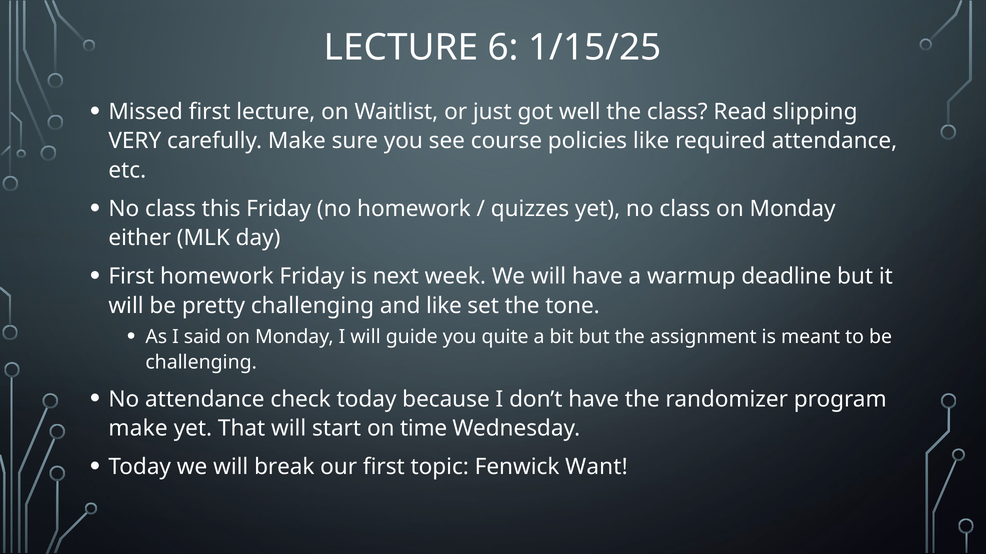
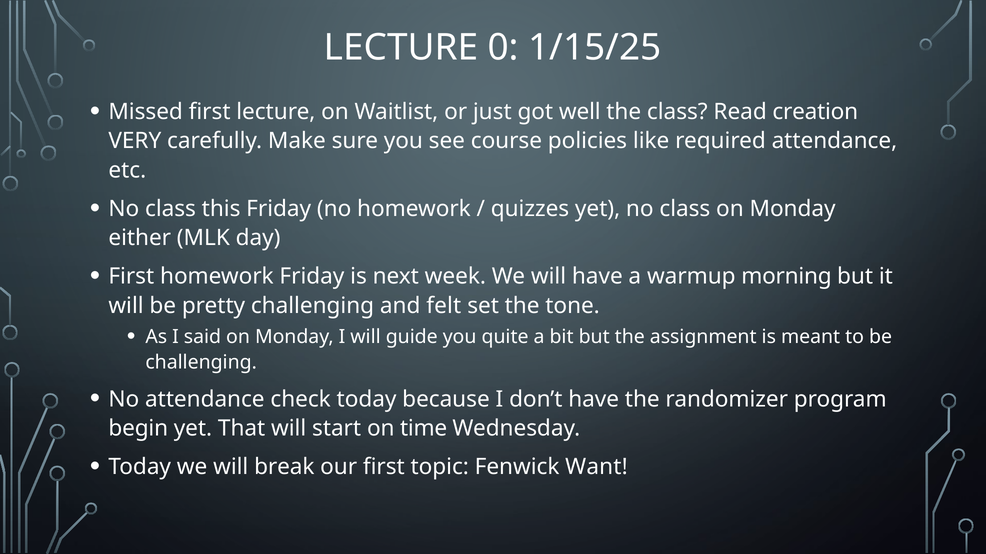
6: 6 -> 0 (503, 48)
slipping: slipping -> creation (815, 112)
deadline: deadline -> morning (786, 277)
and like: like -> felt (444, 306)
make: make -> begin (138, 429)
